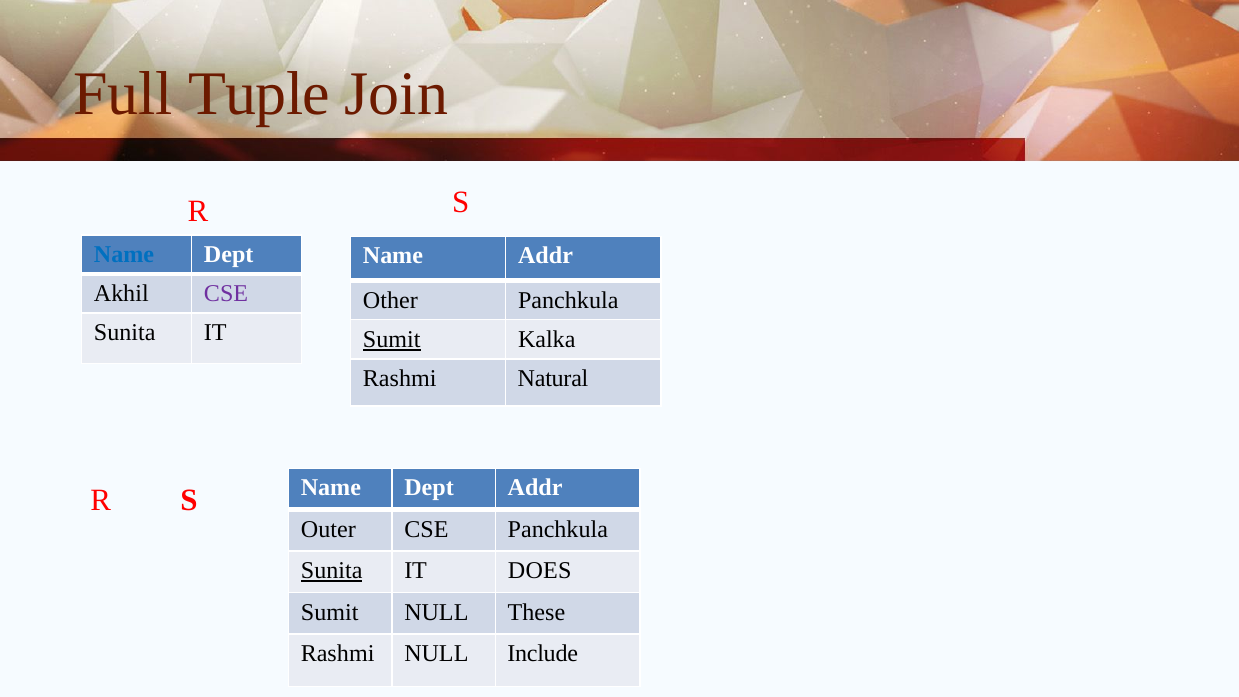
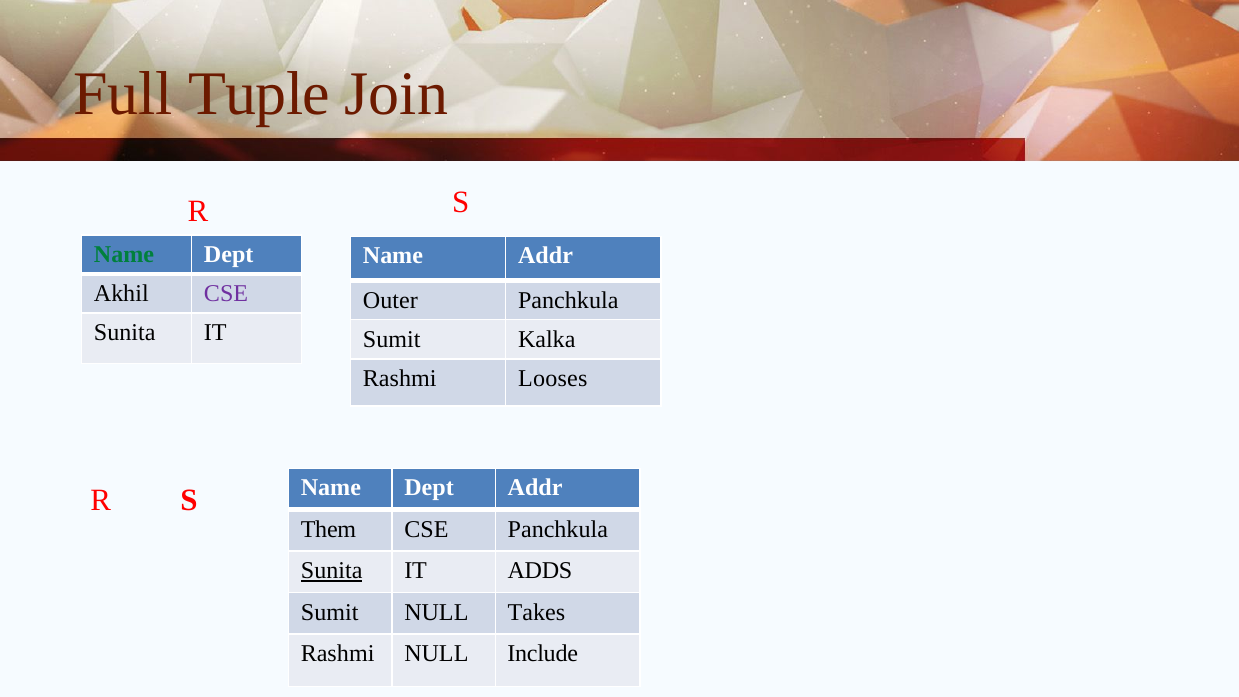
Name colour: blue -> green (124, 255)
Other: Other -> Outer (390, 300)
Sumit underline: present -> none (392, 339)
Natural: Natural -> Looses (553, 379)
Outer: Outer -> Them (328, 529)
IT DOES: DOES -> ADDS (540, 571)
These: These -> Takes (536, 612)
